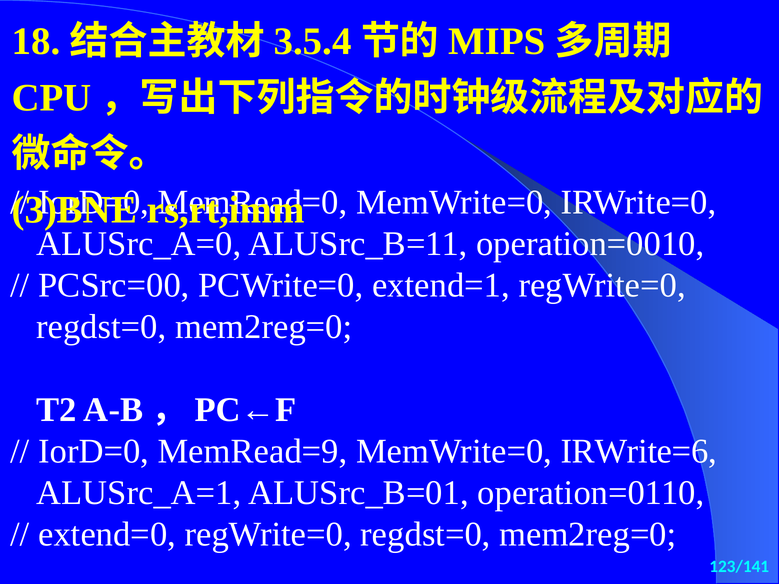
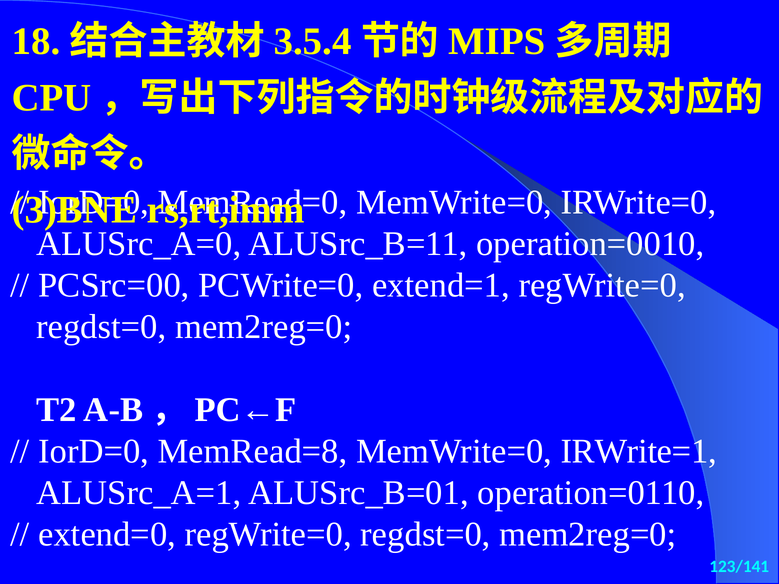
MemRead=9: MemRead=9 -> MemRead=8 (253, 452)
IRWrite=6: IRWrite=6 -> IRWrite=1 (639, 452)
